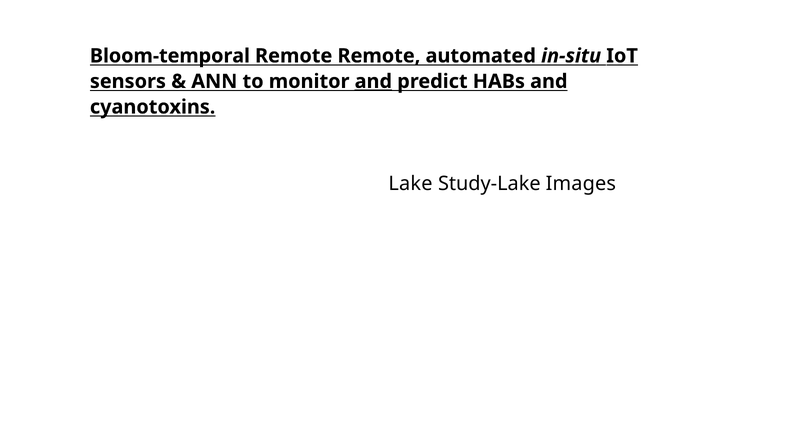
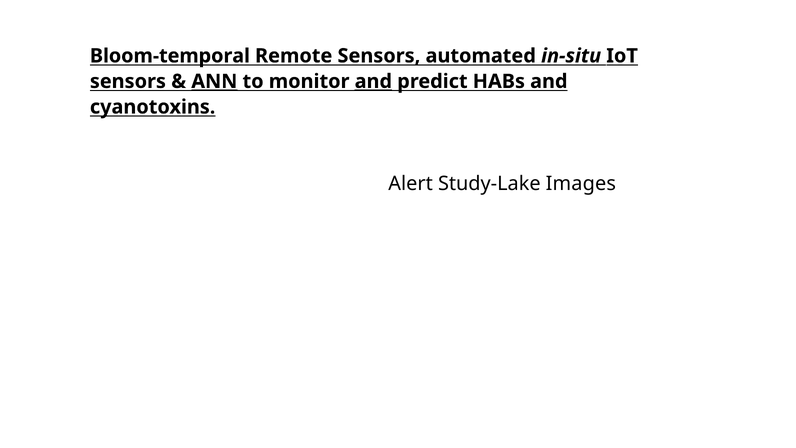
Remote Remote: Remote -> Sensors (379, 56)
ANN underline: none -> present (214, 81)
Lake: Lake -> Alert (411, 184)
